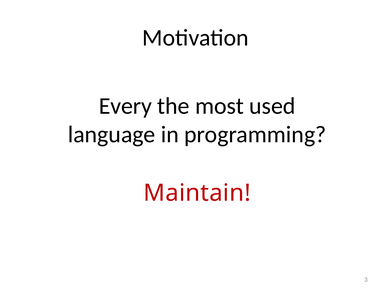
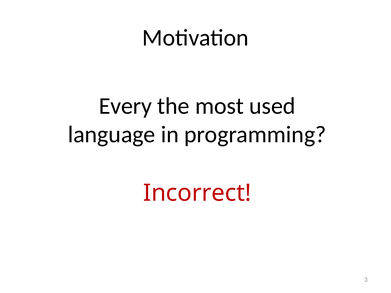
Maintain: Maintain -> Incorrect (197, 193)
